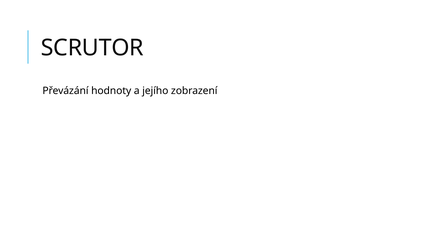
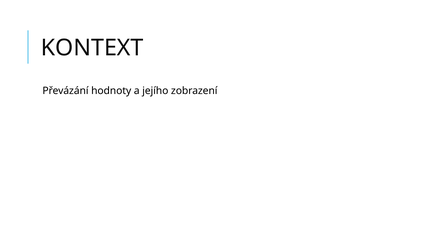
SCRUTOR: SCRUTOR -> KONTEXT (92, 48)
